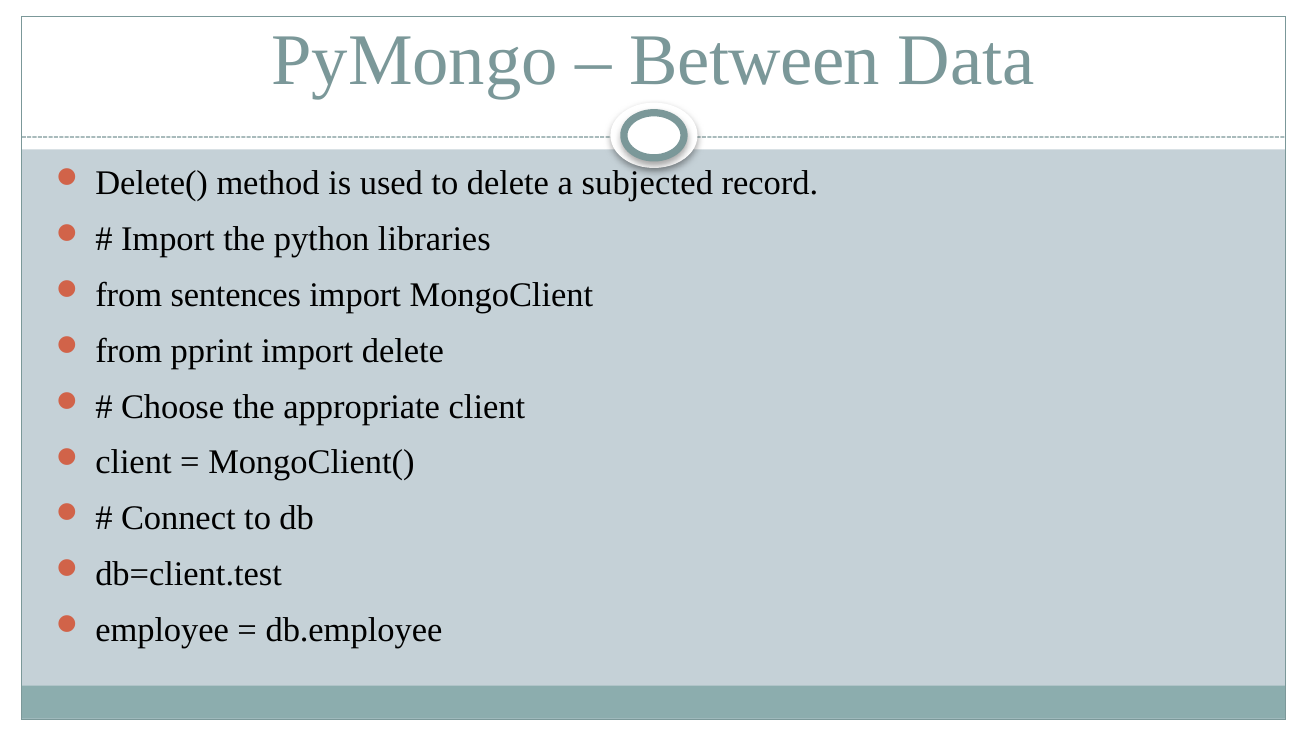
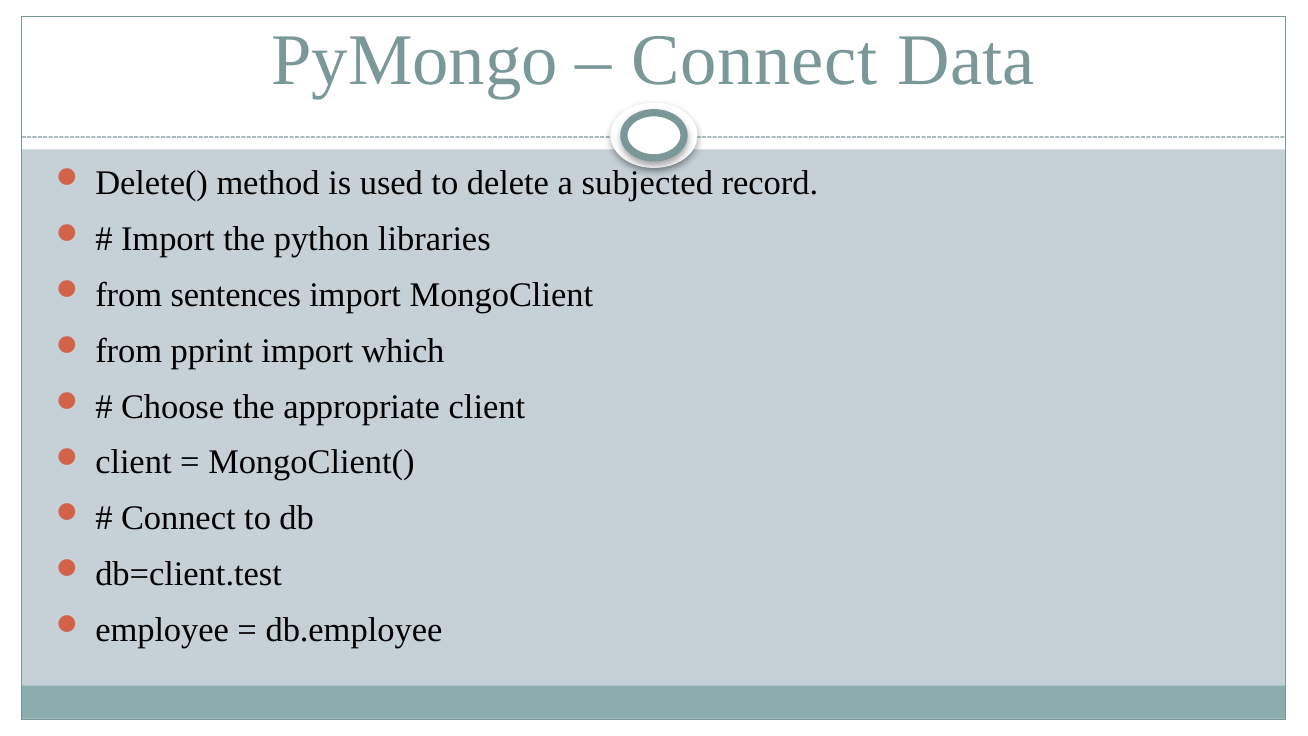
Between: Between -> Connect (754, 61)
import delete: delete -> which (403, 351)
